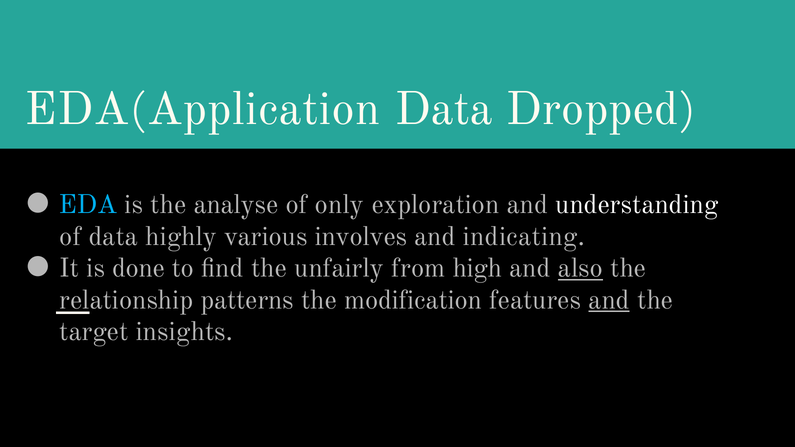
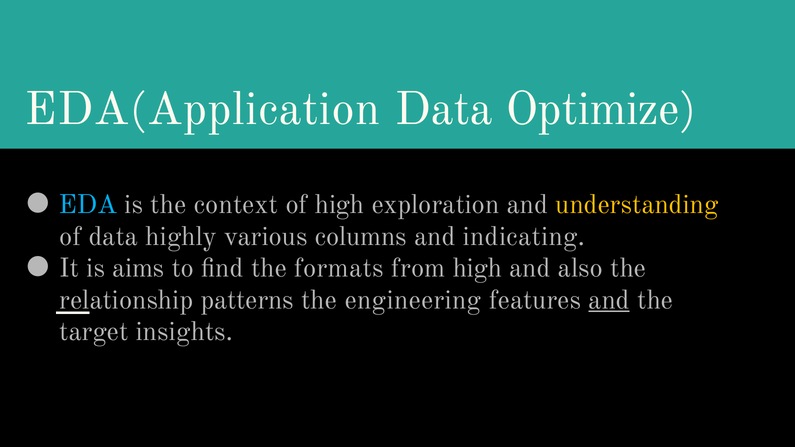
Dropped: Dropped -> Optimize (601, 109)
analyse: analyse -> context (236, 205)
of only: only -> high (340, 205)
understanding colour: white -> yellow (637, 205)
involves: involves -> columns (361, 236)
done: done -> aims (138, 268)
unfairly: unfairly -> formats (339, 268)
also underline: present -> none (580, 268)
modification: modification -> engineering (413, 300)
